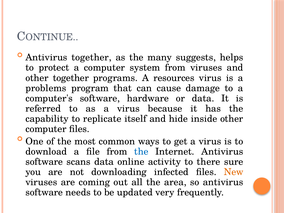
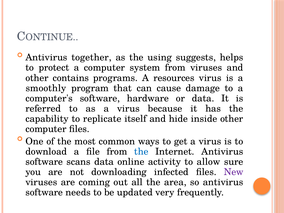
many: many -> using (160, 57)
other together: together -> contains (71, 78)
problems: problems -> smoothly (46, 88)
there: there -> allow (209, 162)
New colour: orange -> purple (234, 172)
